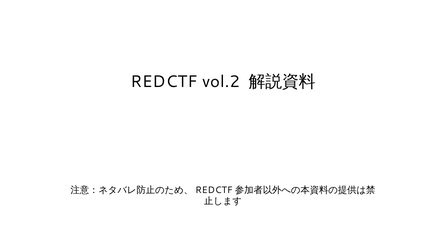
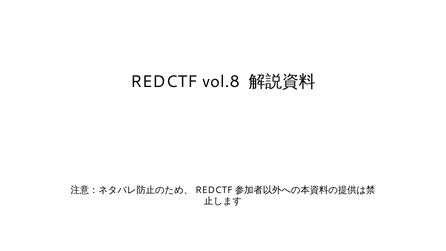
vol.2: vol.2 -> vol.8 (221, 82)
